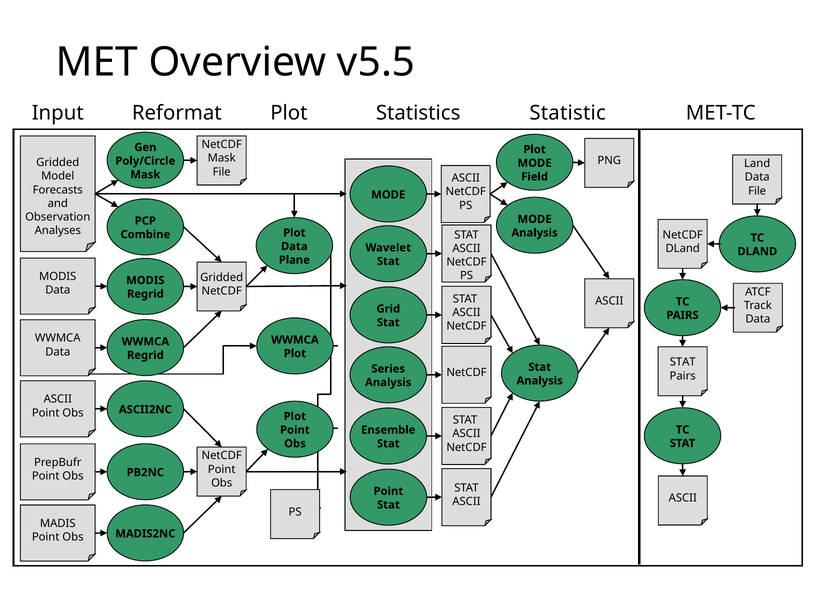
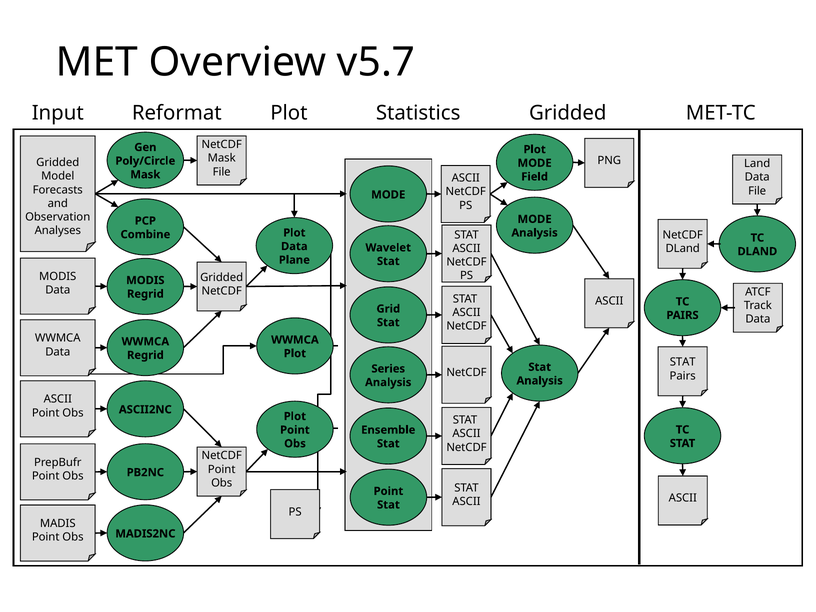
v5.5: v5.5 -> v5.7 (376, 62)
Statistic: Statistic -> Gridded (568, 113)
